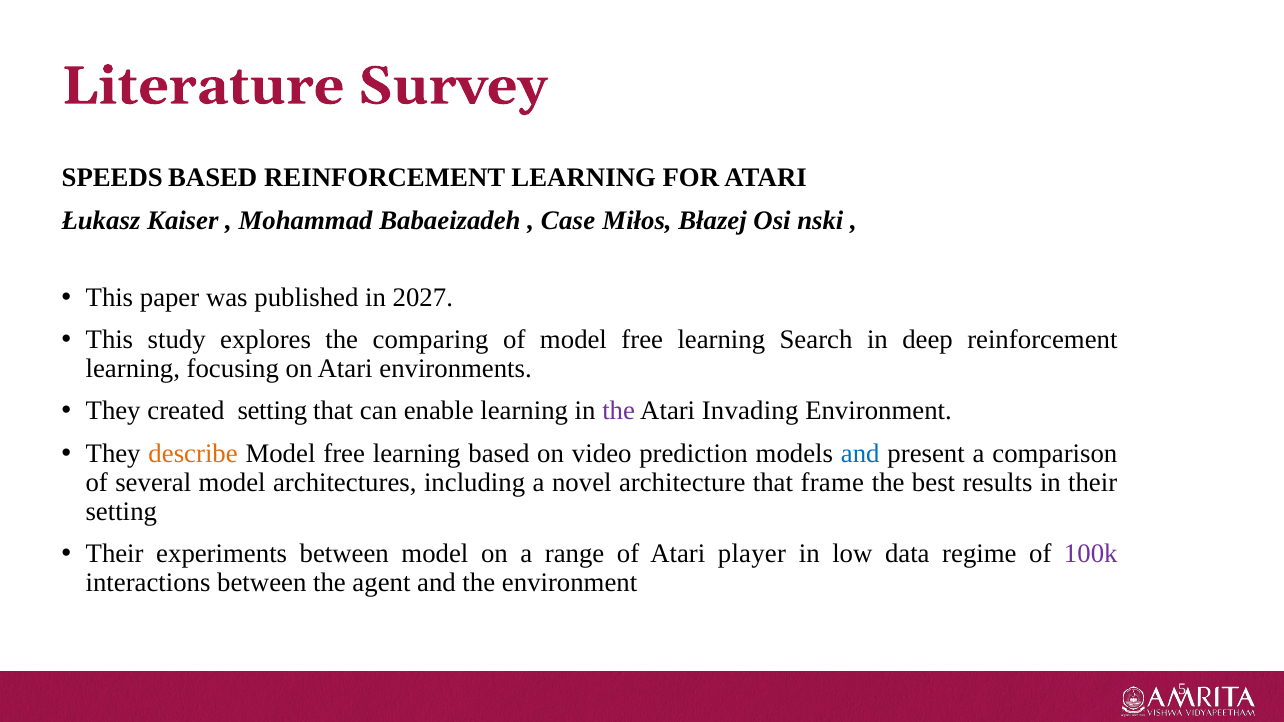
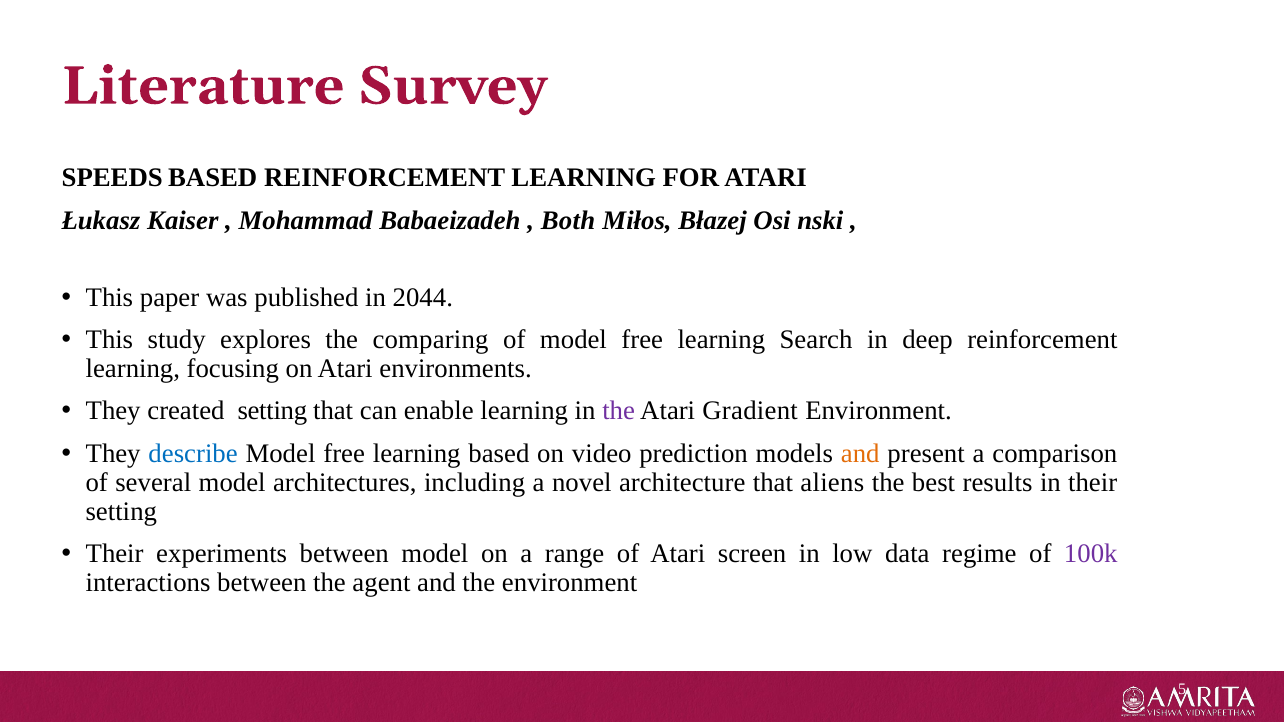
Case: Case -> Both (568, 220)
2027: 2027 -> 2044 (423, 298)
Invading: Invading -> Gradient (750, 411)
describe colour: orange -> blue (193, 454)
and colour: blue -> orange (860, 454)
frame: frame -> aliens (832, 482)
player: player -> screen (752, 554)
